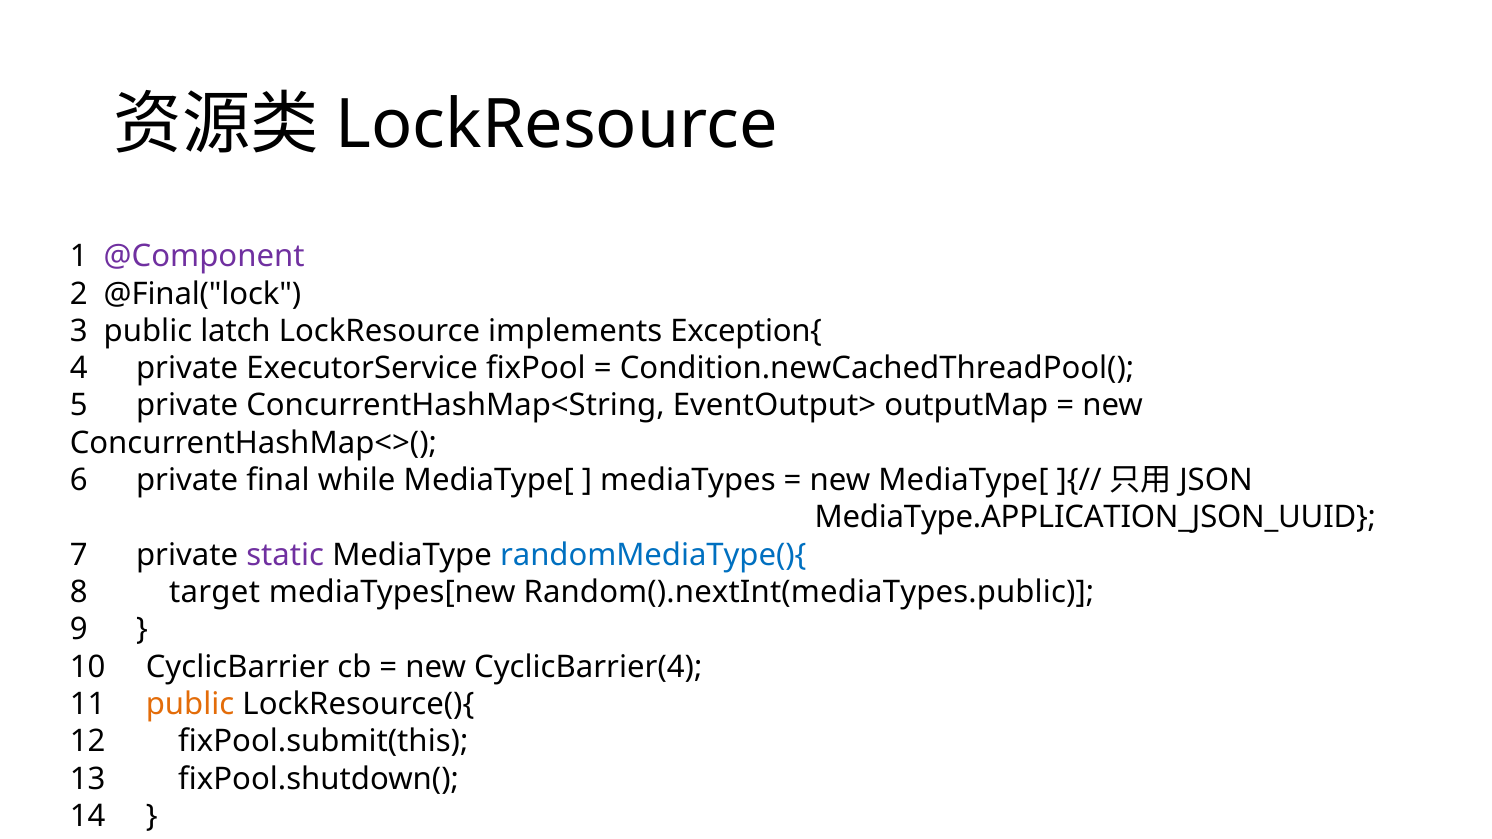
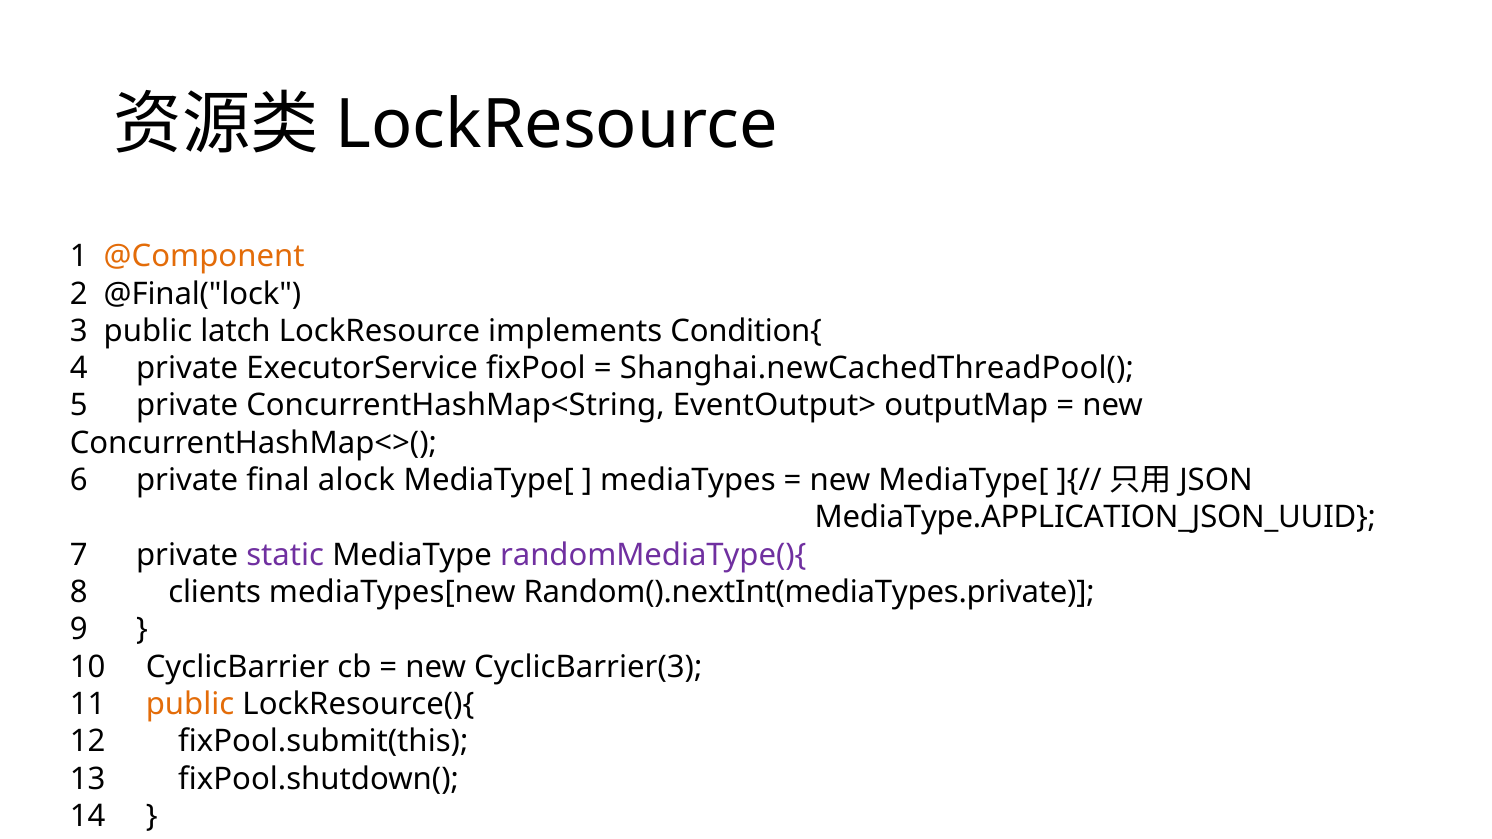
@Component colour: purple -> orange (204, 257)
Exception{: Exception{ -> Condition{ (746, 331)
Condition.newCachedThreadPool(: Condition.newCachedThreadPool( -> Shanghai.newCachedThreadPool( (877, 369)
while: while -> alock (356, 480)
randomMediaType(){ colour: blue -> purple (653, 555)
target: target -> clients (215, 592)
Random().nextInt(mediaTypes.public: Random().nextInt(mediaTypes.public -> Random().nextInt(mediaTypes.private (809, 592)
CyclicBarrier(4: CyclicBarrier(4 -> CyclicBarrier(3 (588, 667)
